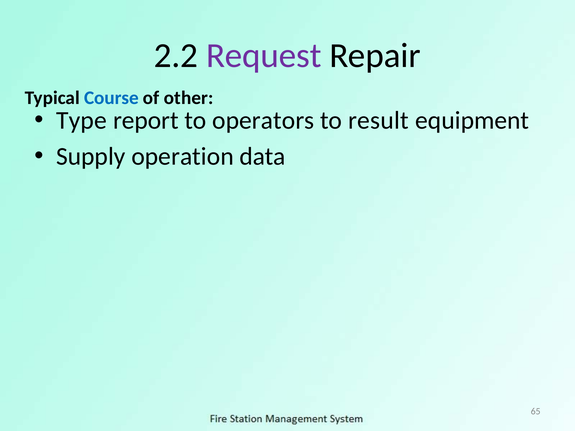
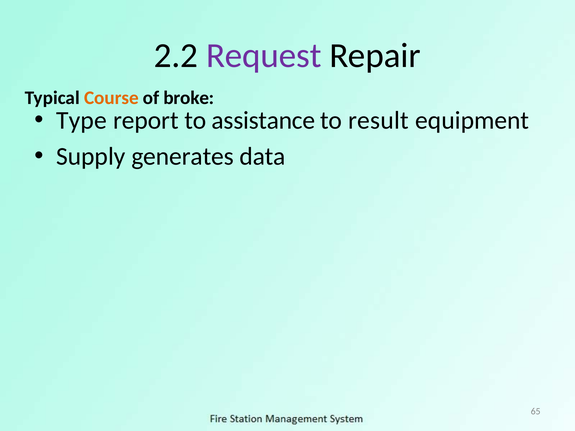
Course colour: blue -> orange (111, 98)
other: other -> broke (189, 98)
operators: operators -> assistance (263, 121)
operation: operation -> generates (183, 156)
